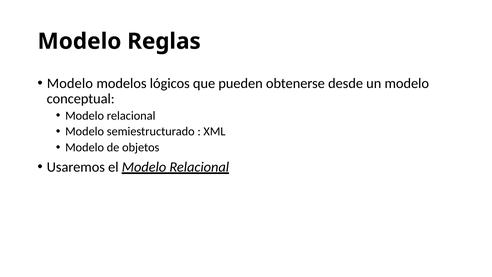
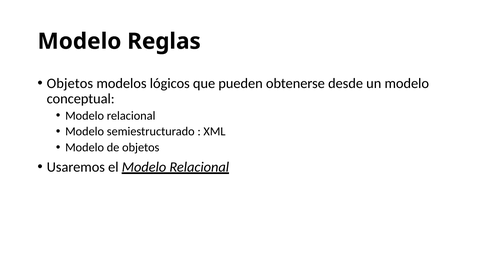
Modelo: Modelo -> Objetos (70, 83)
